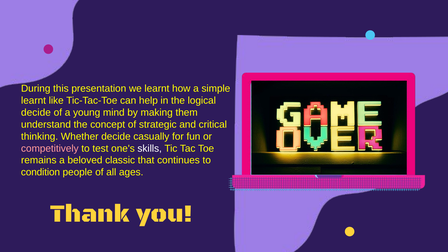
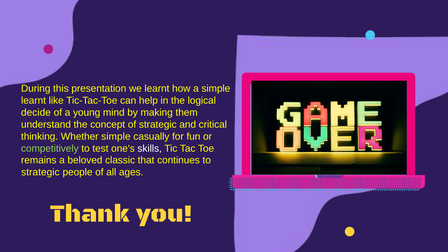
Whether decide: decide -> simple (116, 136)
competitively colour: pink -> light green (50, 148)
condition: condition -> strategic (40, 172)
